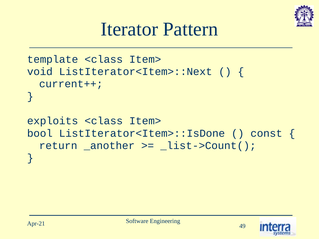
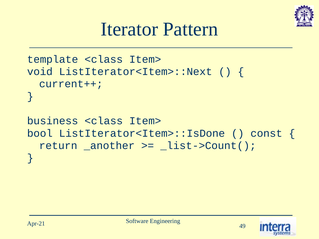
exploits: exploits -> business (53, 121)
